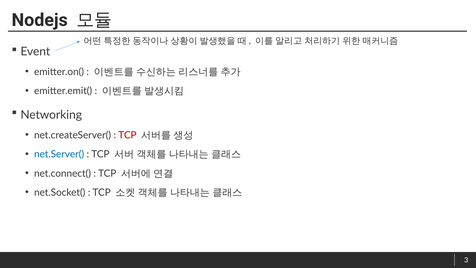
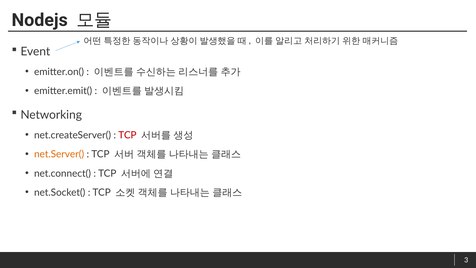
net.Server( colour: blue -> orange (59, 154)
